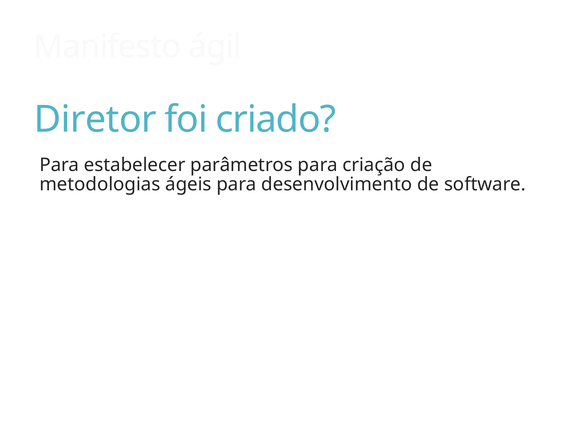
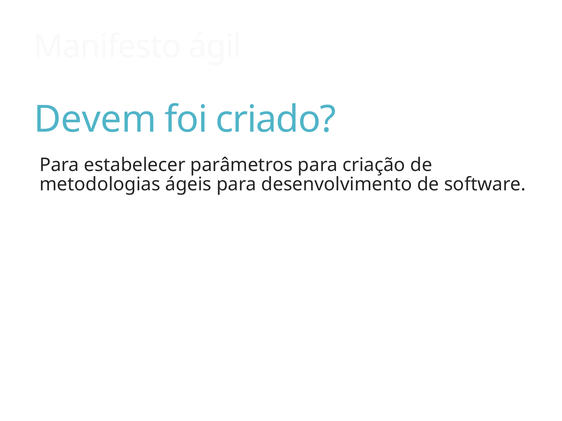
Diretor: Diretor -> Devem (95, 120)
